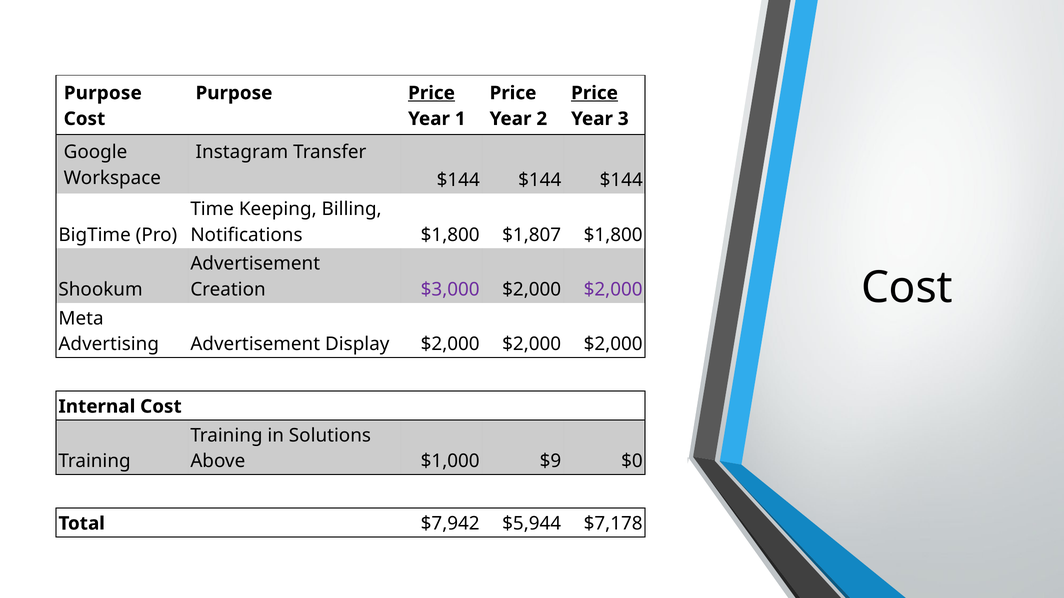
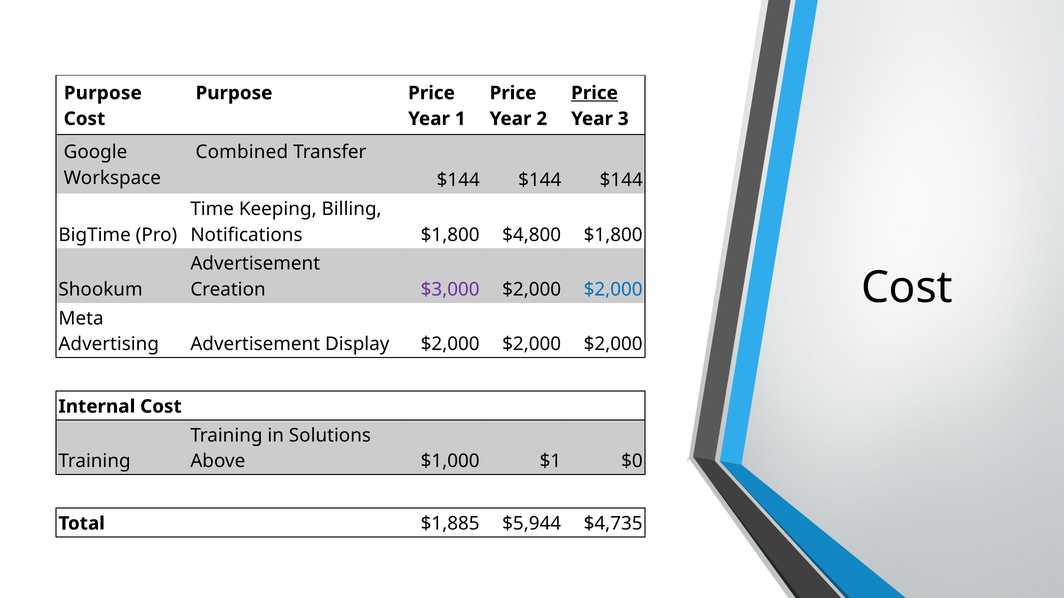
Price underline: present -> none (432, 93)
Instagram: Instagram -> Combined (242, 152)
$1,807: $1,807 -> $4,800 (532, 235)
$2,000 colour: purple -> blue (613, 290)
$9: $9 -> $1 (550, 462)
$7,942: $7,942 -> $1,885 (450, 524)
$7,178: $7,178 -> $4,735 (613, 524)
